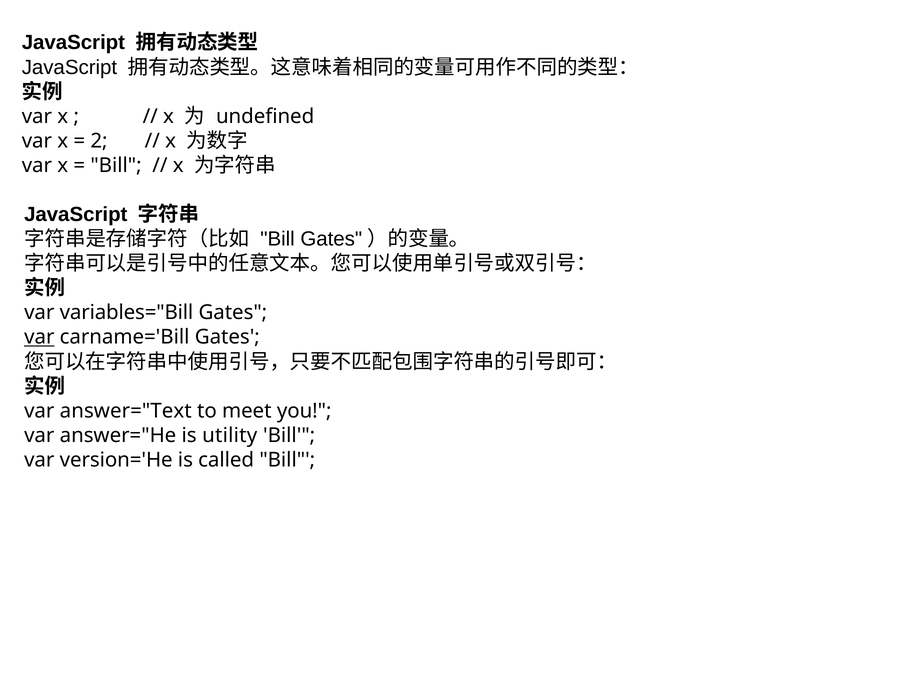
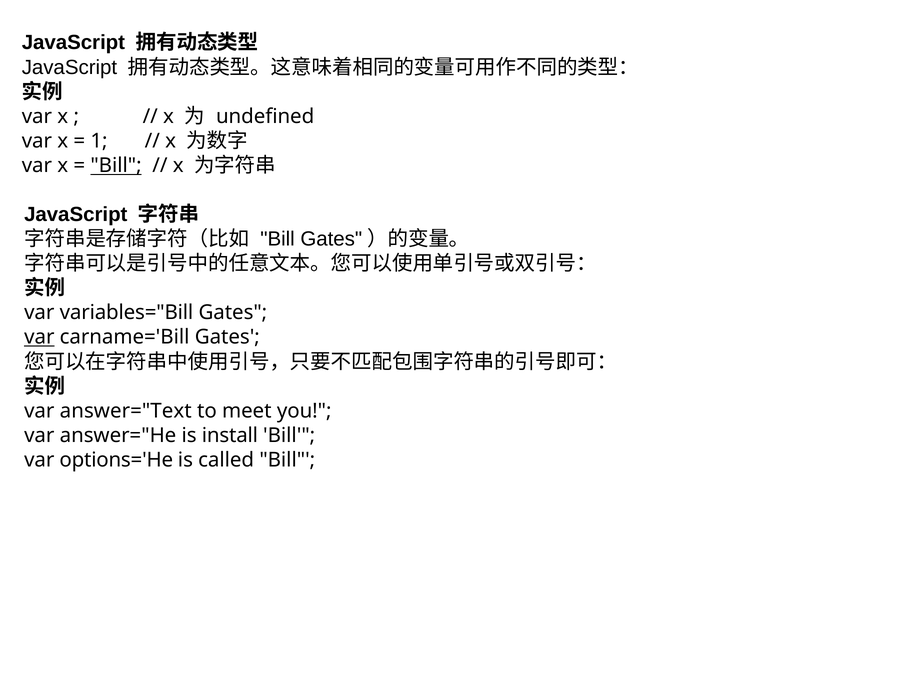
2: 2 -> 1 (99, 141)
Bill underline: none -> present (116, 166)
utility: utility -> install (230, 435)
version='He: version='He -> options='He (116, 460)
